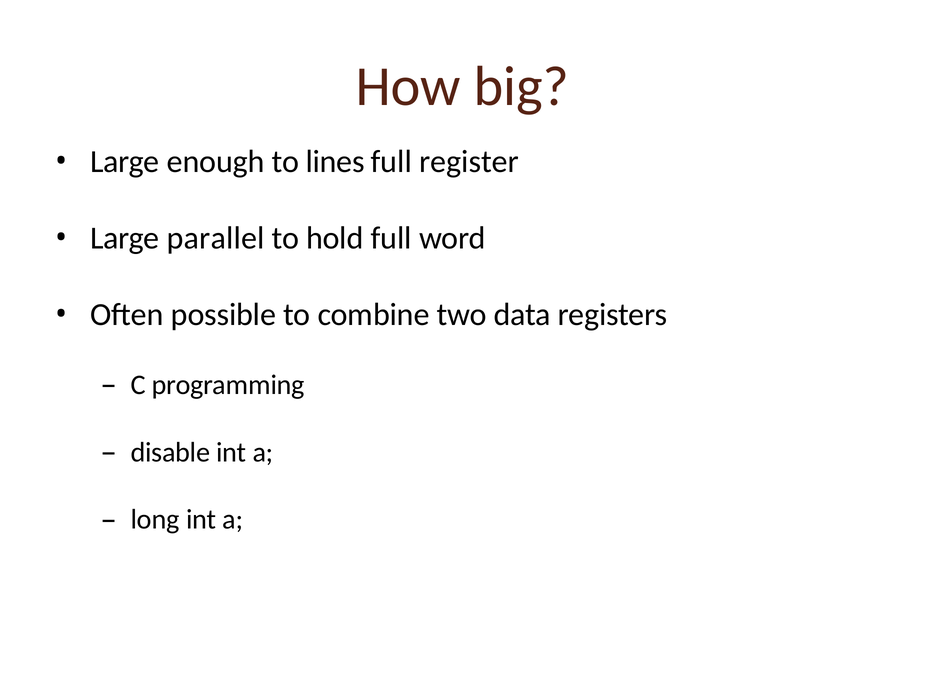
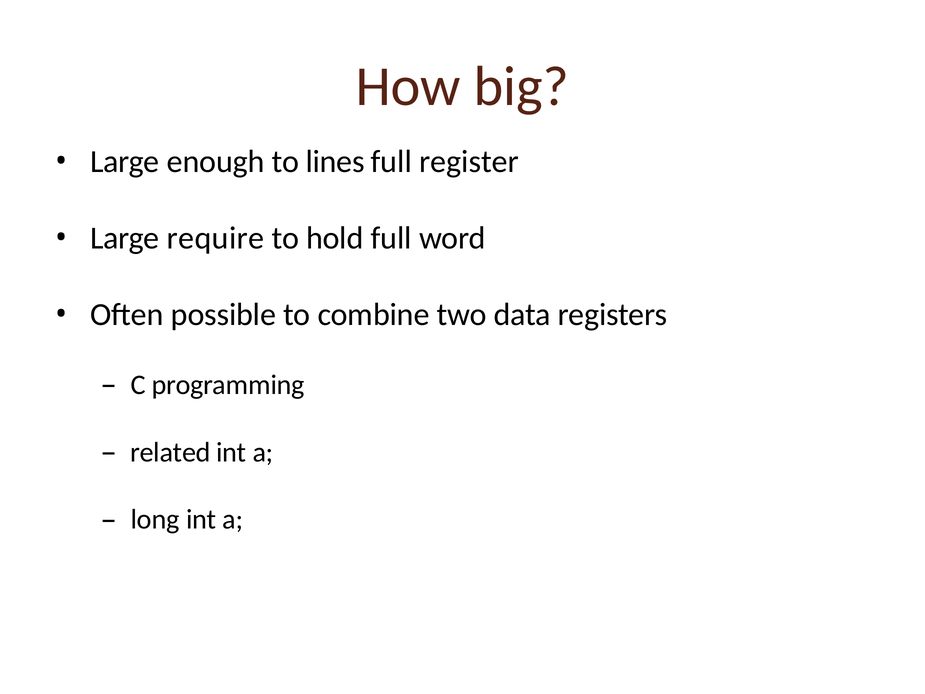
parallel: parallel -> require (216, 238)
disable: disable -> related (170, 452)
